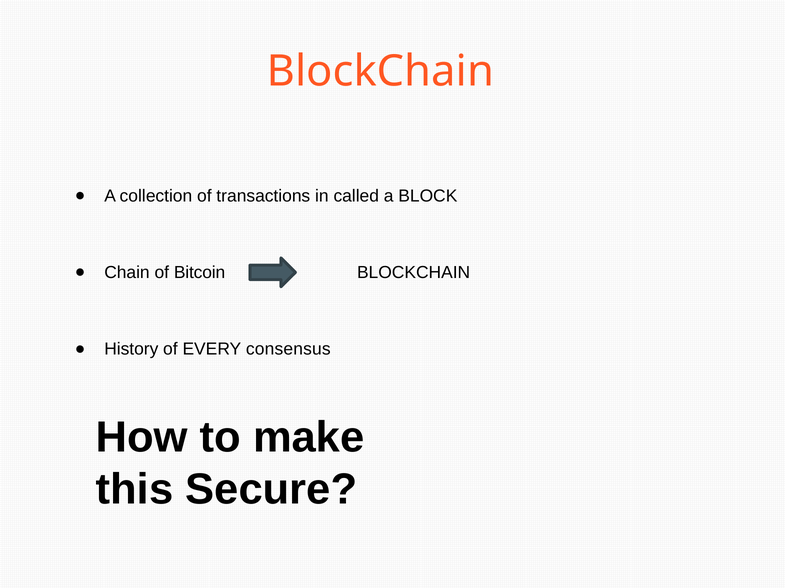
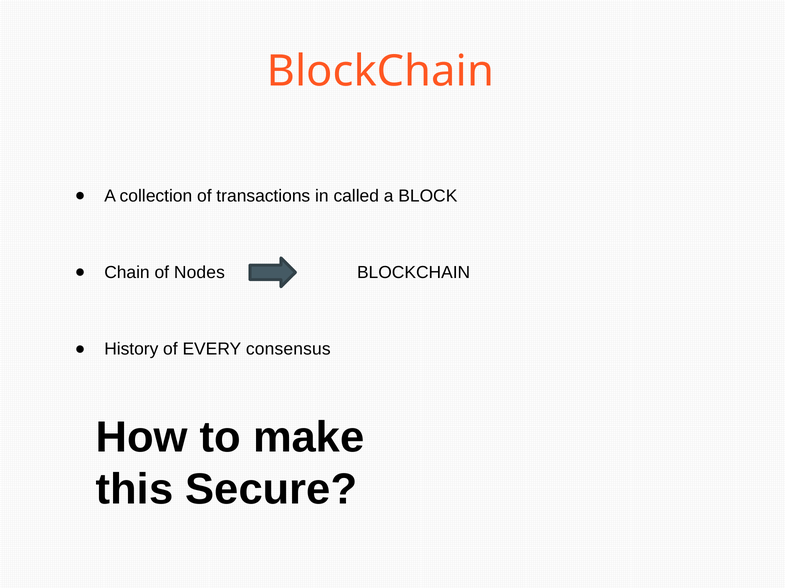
Bitcoin: Bitcoin -> Nodes (199, 273)
